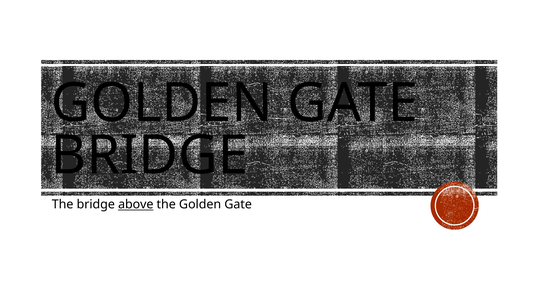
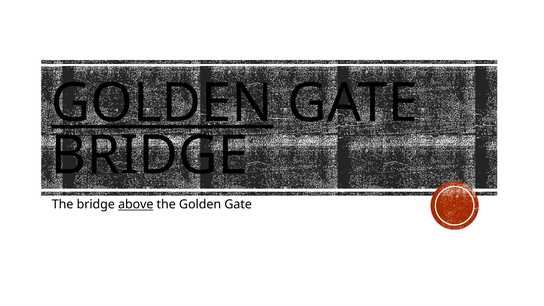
GOLDEN underline: none -> present (162, 103)
